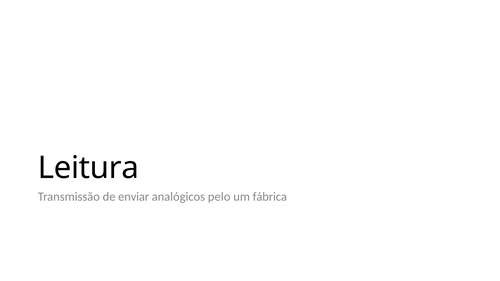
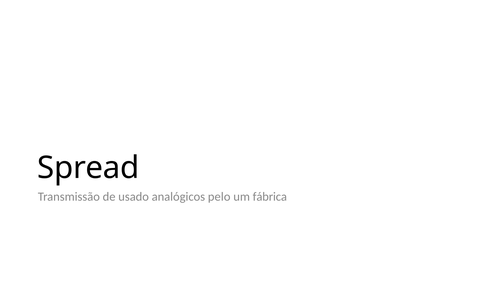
Leitura: Leitura -> Spread (88, 168)
enviar: enviar -> usado (134, 197)
